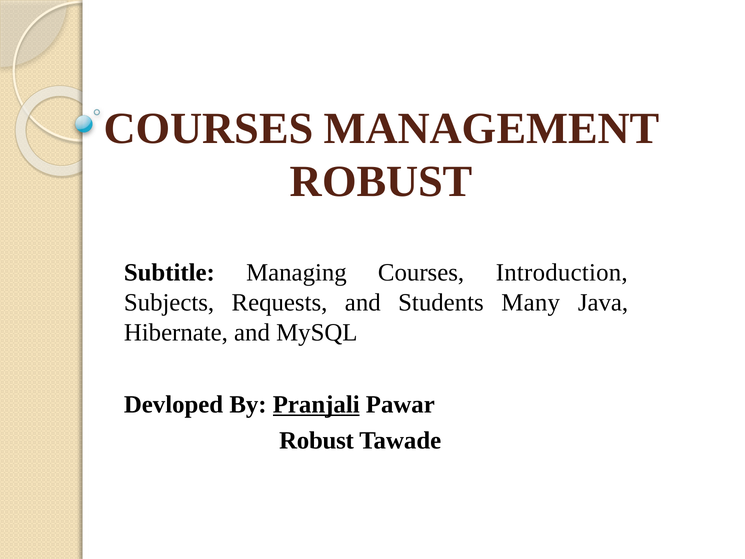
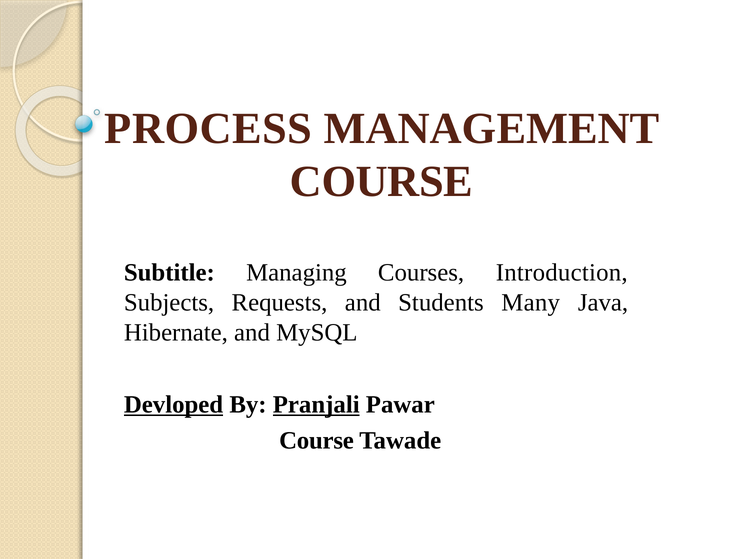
COURSES: COURSES -> PROCESS (208, 128)
ROBUST: ROBUST -> COURSE (381, 182)
Devloped underline: none -> present (174, 404)
Robust: Robust -> Course (316, 440)
